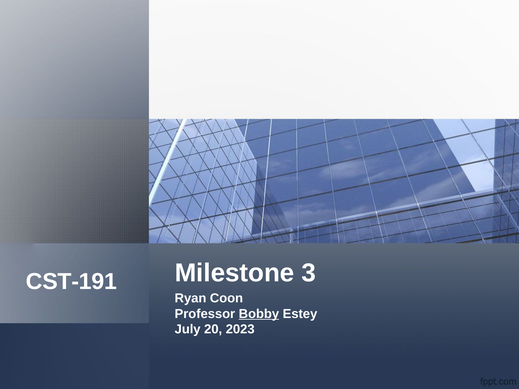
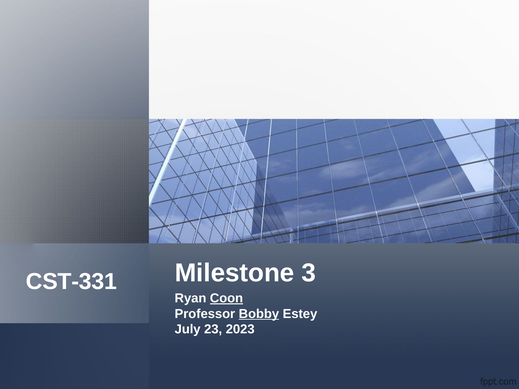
CST-191: CST-191 -> CST-331 (72, 282)
Coon underline: none -> present (226, 298)
20: 20 -> 23 (213, 330)
